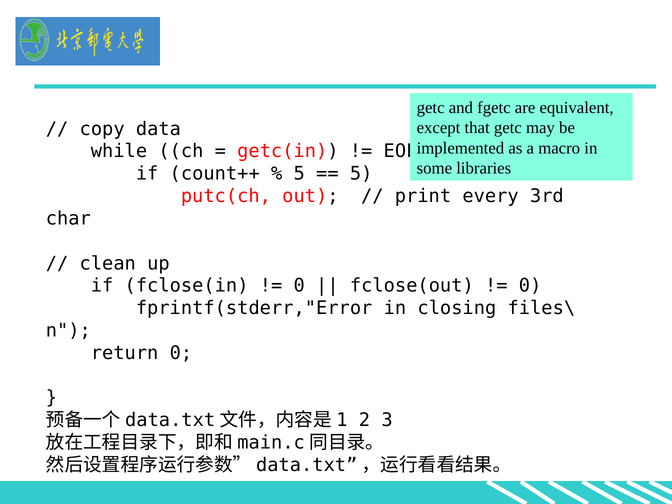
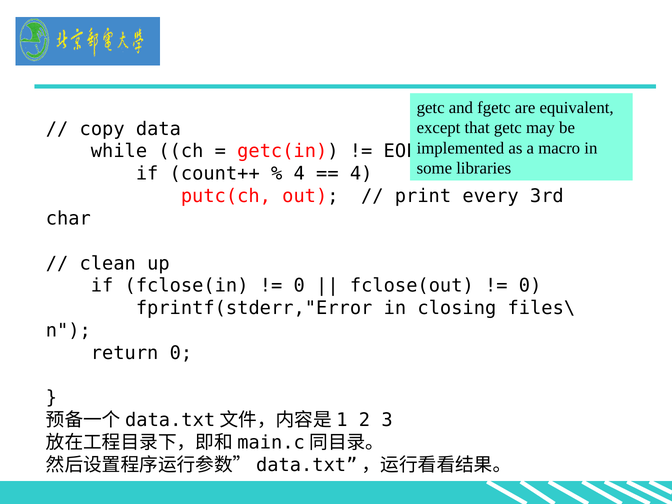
5: 5 -> 4 (299, 174)
5: 5 -> 4 (361, 174)
